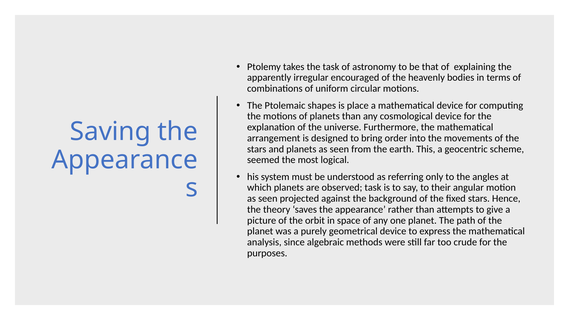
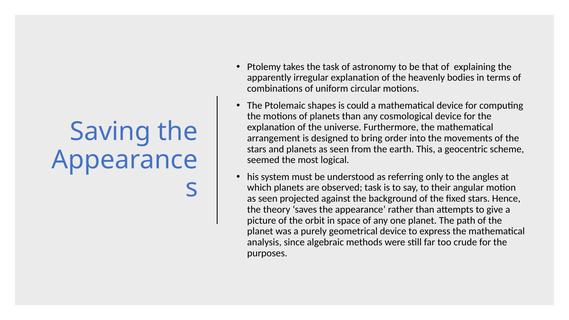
irregular encouraged: encouraged -> explanation (355, 78)
place: place -> could (358, 105)
